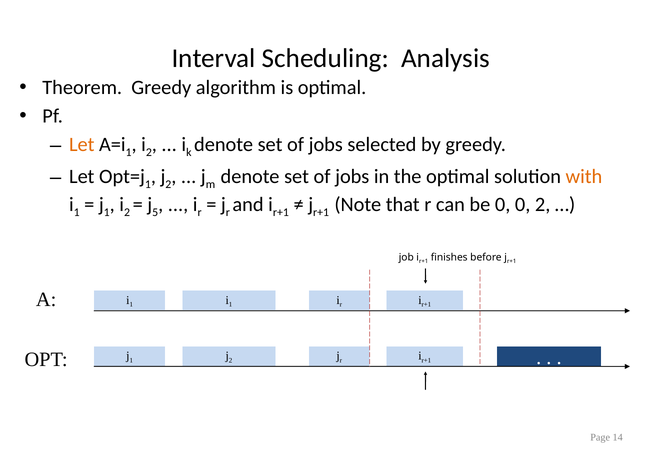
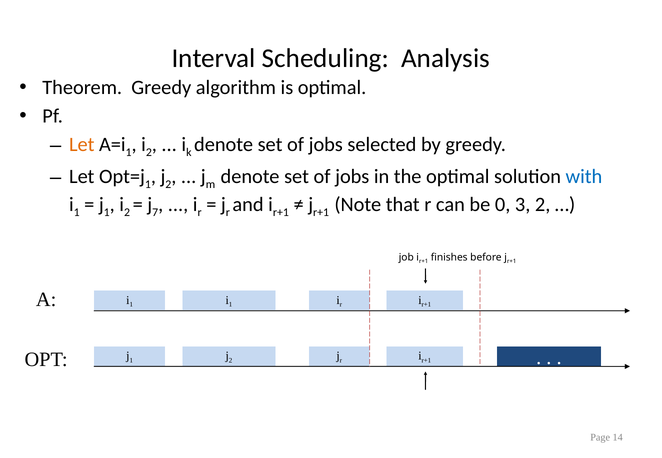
with colour: orange -> blue (584, 177)
5: 5 -> 7 (155, 212)
0 0: 0 -> 3 (523, 205)
